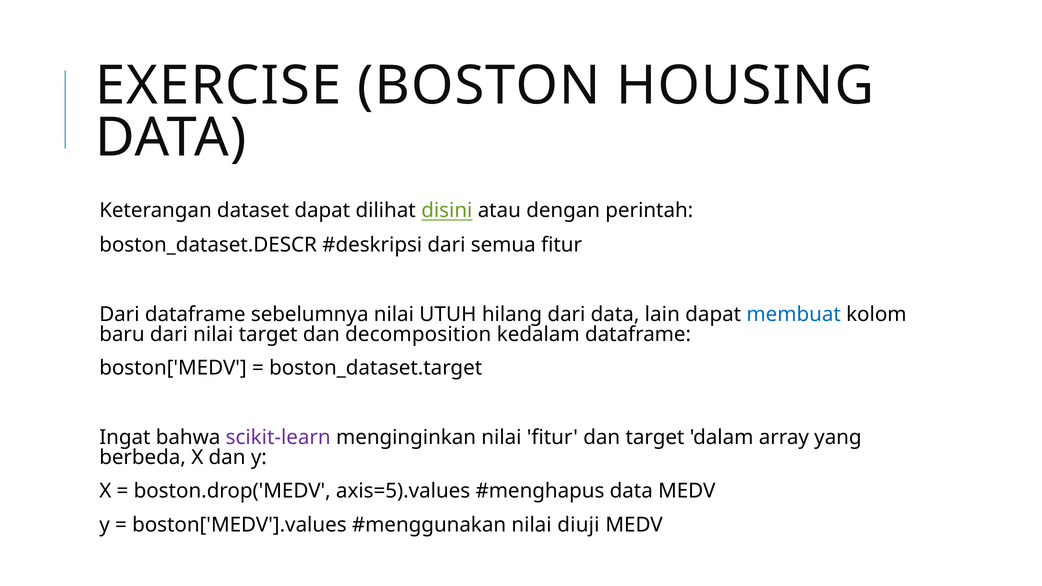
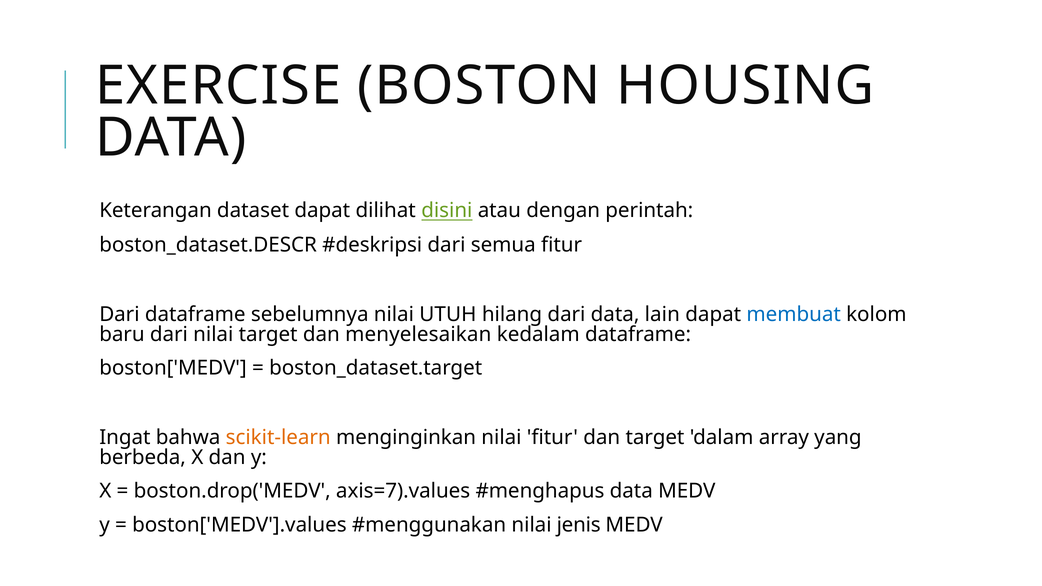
decomposition: decomposition -> menyelesaikan (418, 334)
scikit-learn colour: purple -> orange (278, 438)
axis=5).values: axis=5).values -> axis=7).values (403, 491)
diuji: diuji -> jenis (579, 525)
